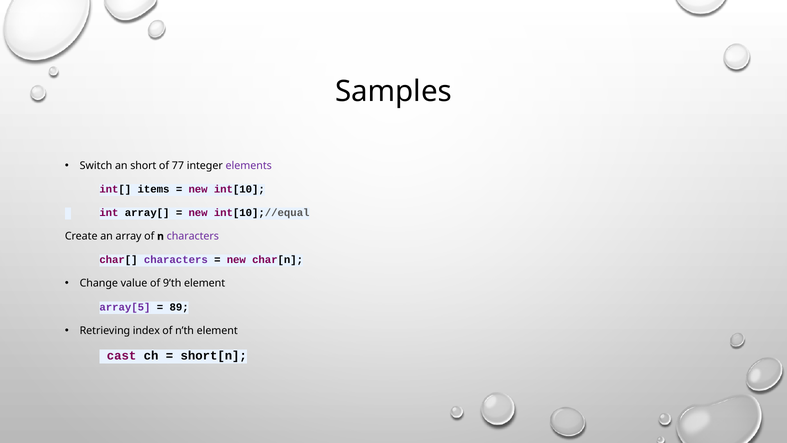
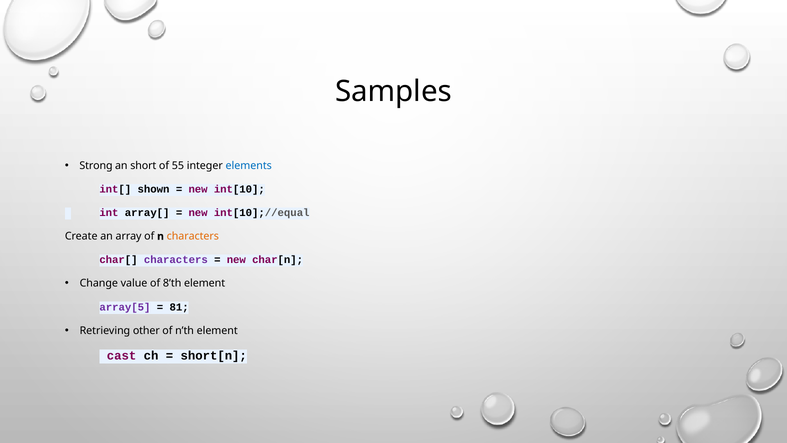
Switch: Switch -> Strong (96, 165)
77: 77 -> 55 (178, 165)
elements colour: purple -> blue (249, 165)
items: items -> shown (154, 189)
characters colour: purple -> orange (193, 236)
9’th: 9’th -> 8’th (172, 283)
89: 89 -> 81 (179, 307)
index: index -> other (146, 330)
